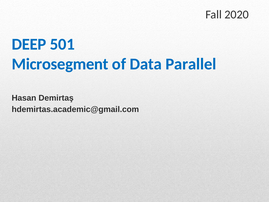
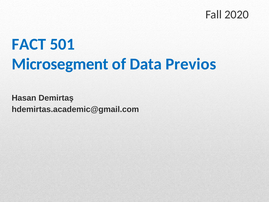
DEEP: DEEP -> FACT (29, 44)
Parallel: Parallel -> Previos (191, 64)
